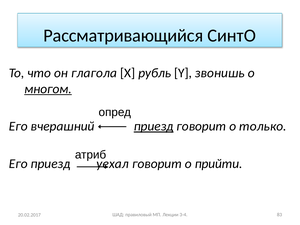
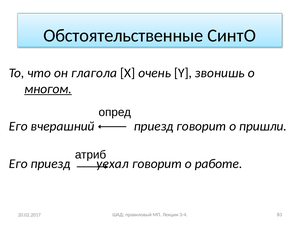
Рассматривающийся: Рассматривающийся -> Обстоятельственные (123, 36)
рубль: рубль -> очень (155, 73)
приезд underline: present -> none (154, 126)
только: только -> пришли (263, 126)
прийти: прийти -> работе (219, 164)
